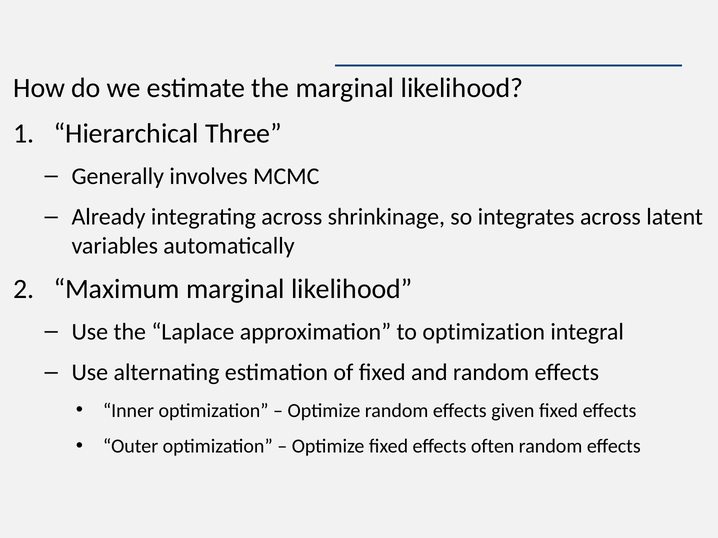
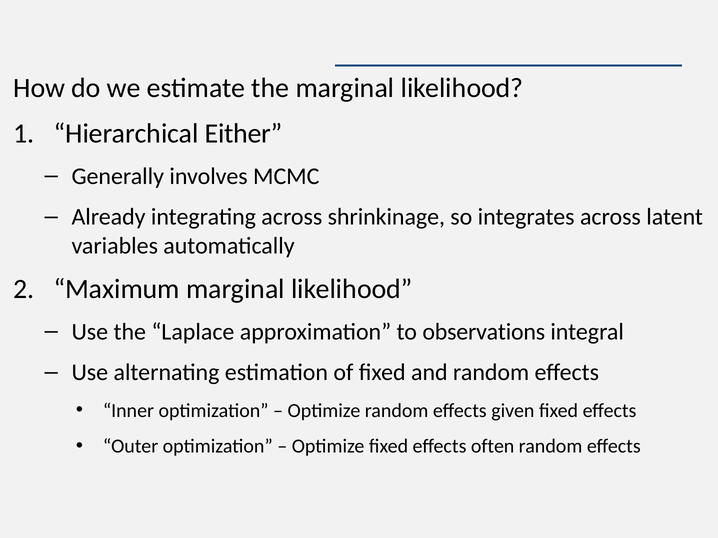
Three: Three -> Either (244, 134)
to optimization: optimization -> observations (484, 332)
